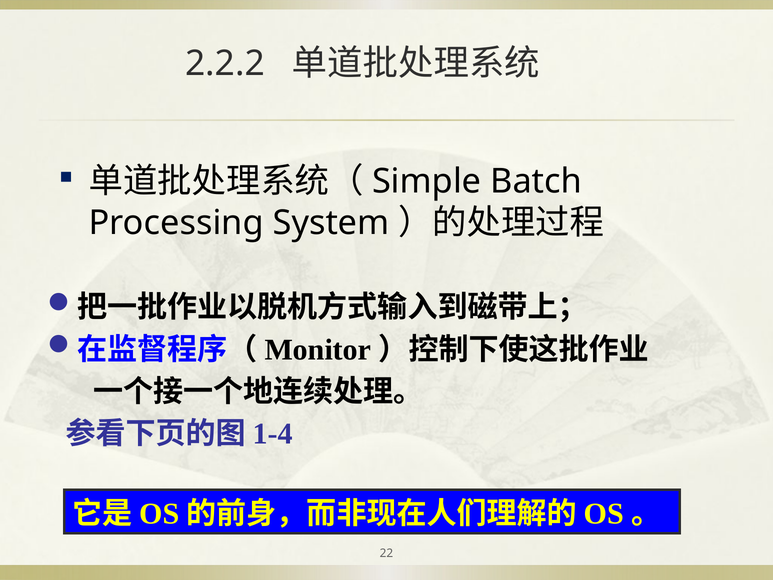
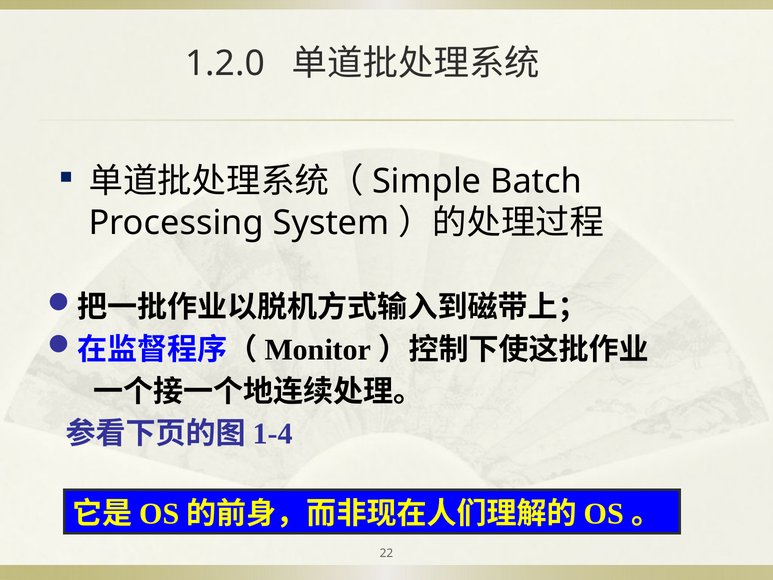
2.2.2: 2.2.2 -> 1.2.0 (225, 63)
